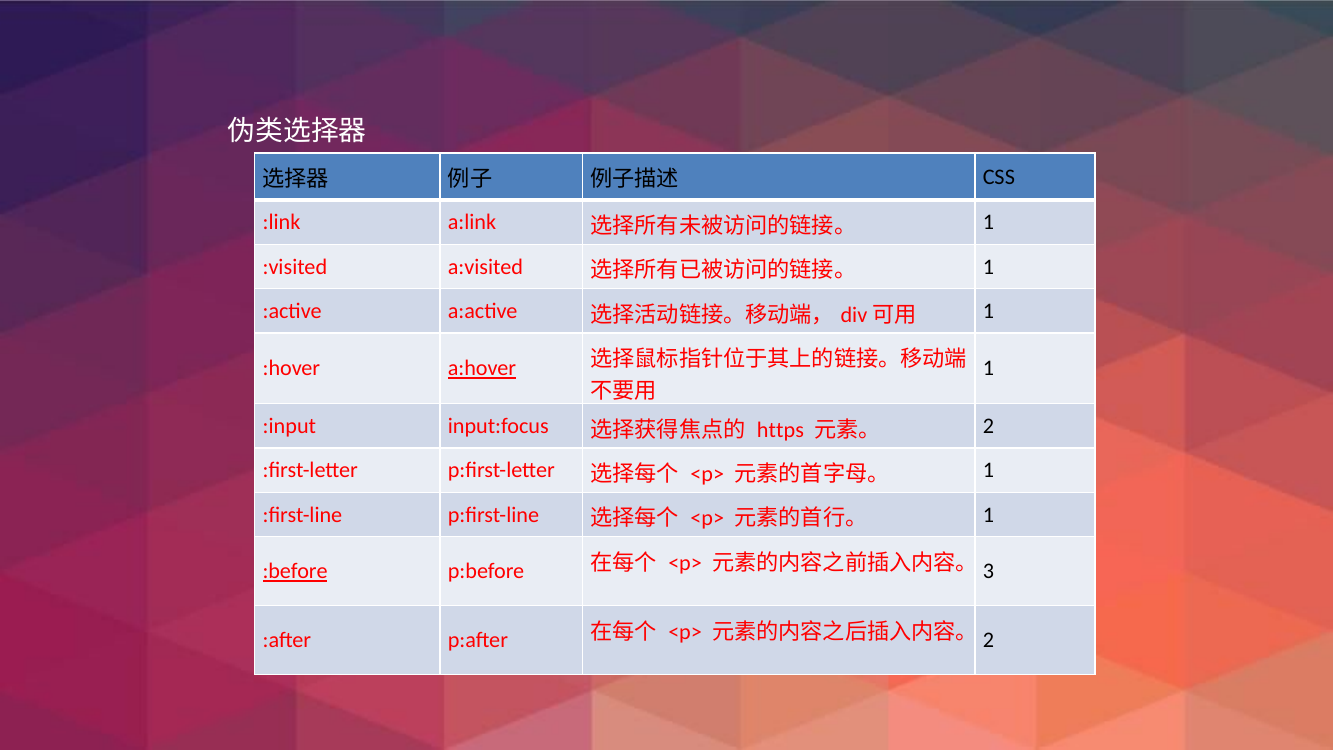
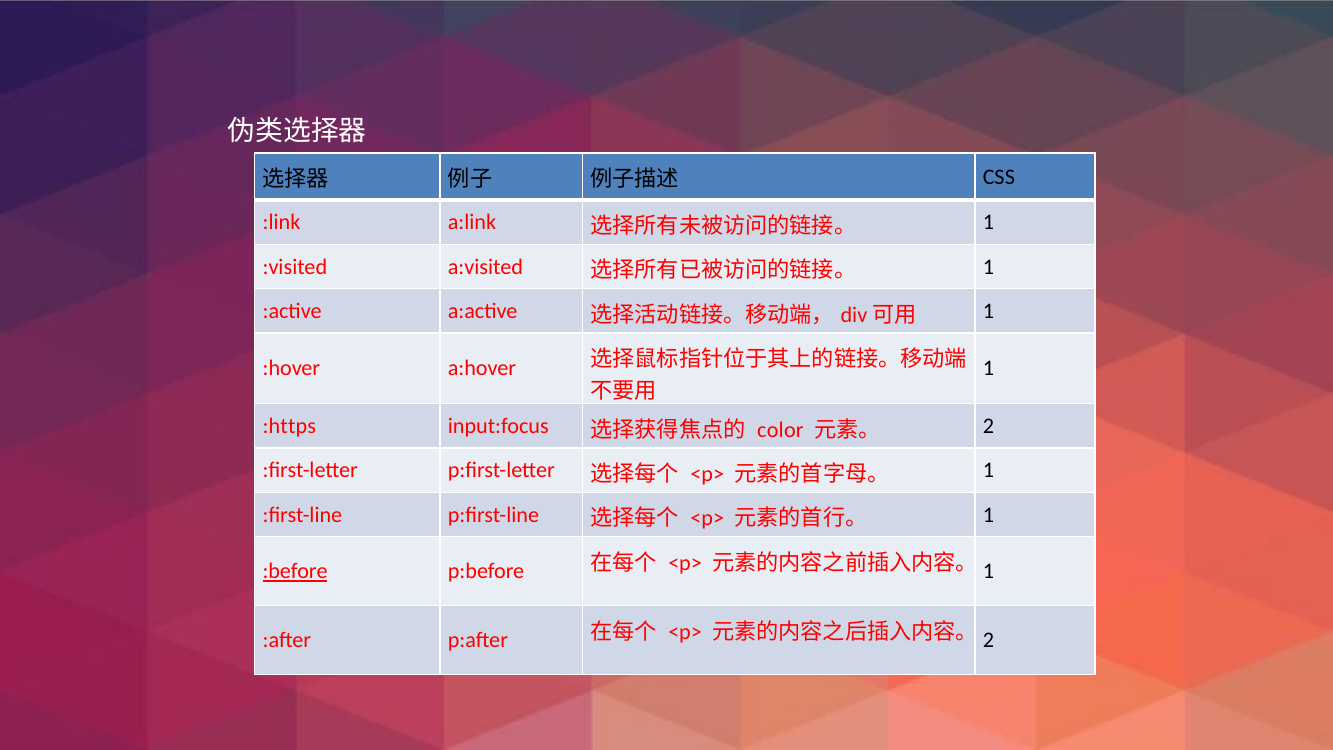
a:hover underline: present -> none (482, 369)
:input: :input -> :https (289, 426)
https: https -> color (780, 430)
3: 3 -> 1 (988, 571)
